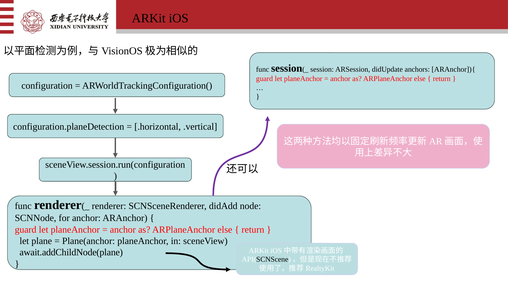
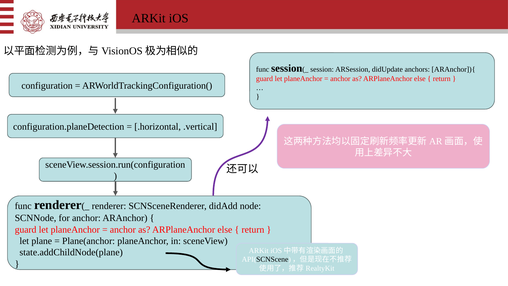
await.addChildNode(plane: await.addChildNode(plane -> state.addChildNode(plane (71, 252)
